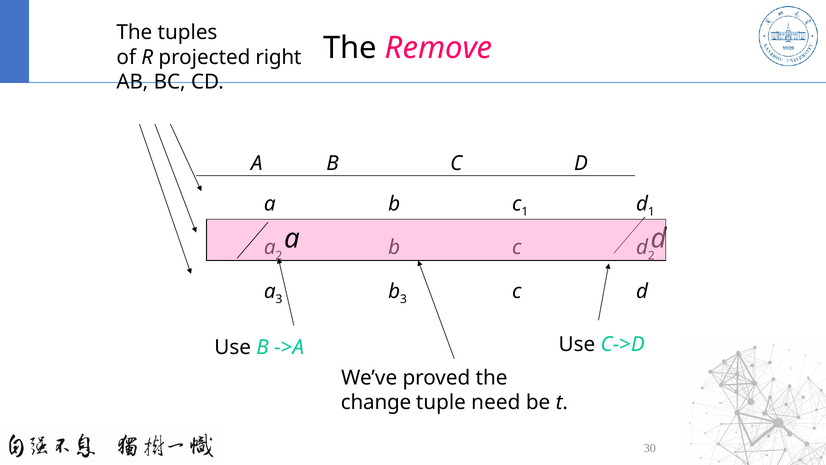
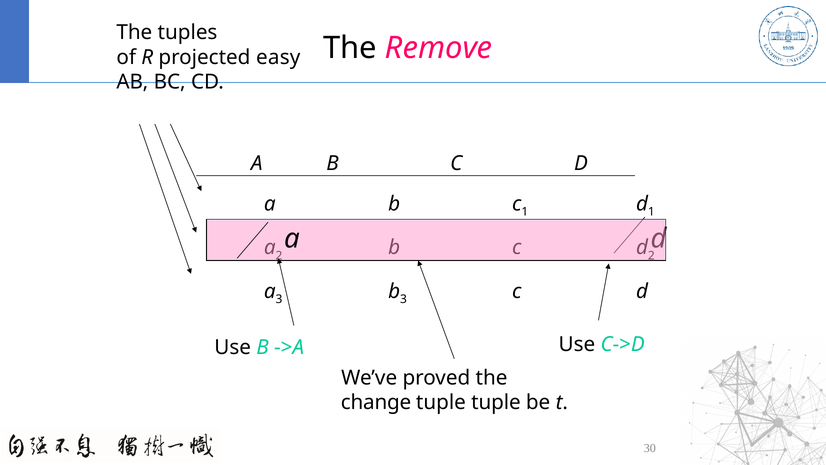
right: right -> easy (278, 57)
tuple need: need -> tuple (496, 402)
